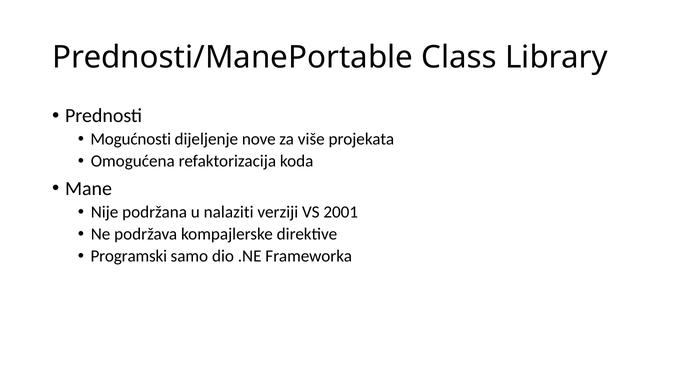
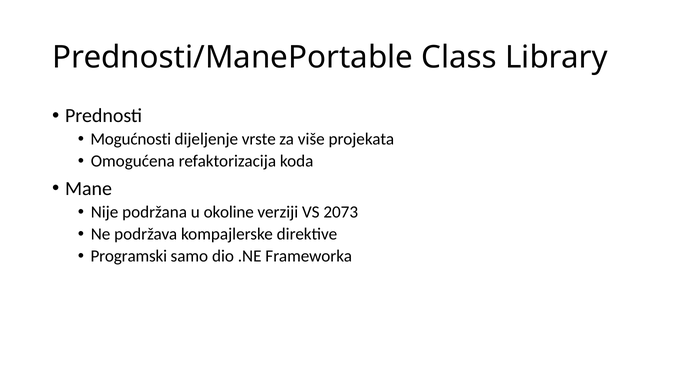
nove: nove -> vrste (259, 139)
nalaziti: nalaziti -> okoline (229, 212)
2001: 2001 -> 2073 (341, 212)
